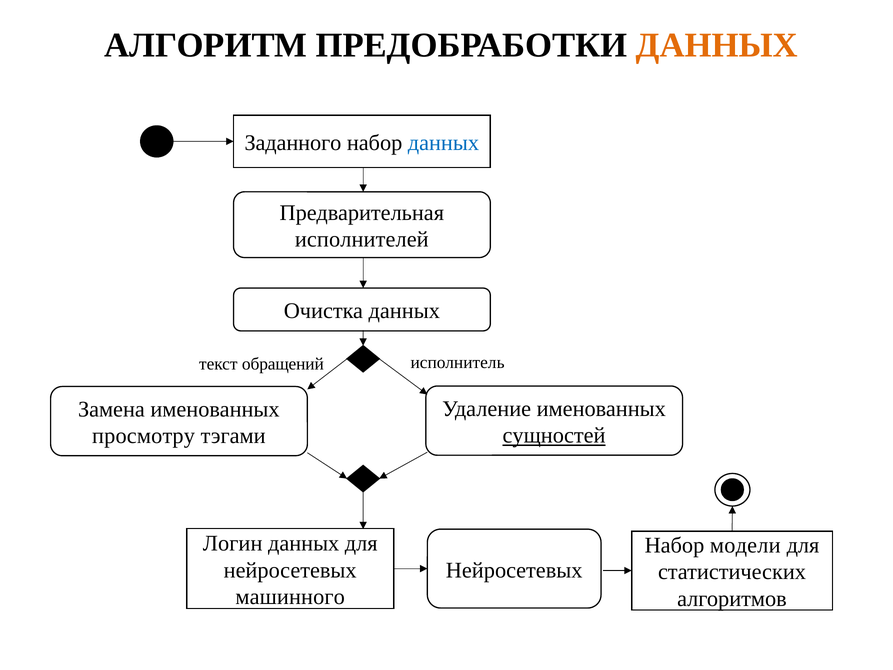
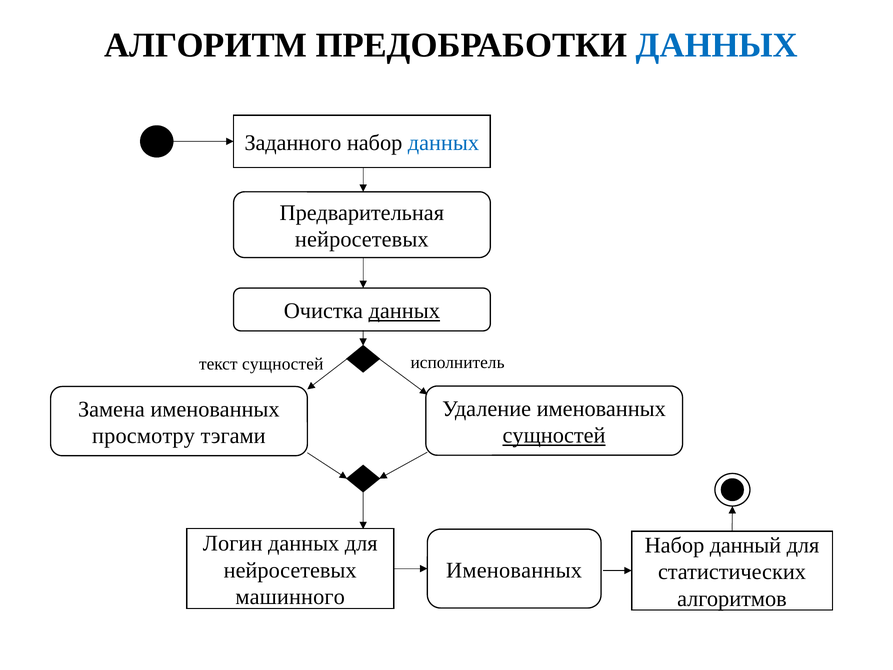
ДАННЫХ colour: orange -> blue (717, 45)
исполнителей: исполнителей -> нейросетевых (362, 240)
данных underline: none -> present (404, 311)
текст обращений: обращений -> сущностей (283, 364)
модели: модели -> данный (745, 545)
Нейросетевых: Нейросетевых -> Именованных (514, 570)
